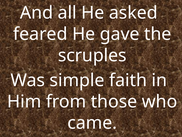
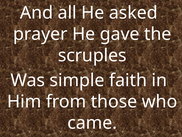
feared: feared -> prayer (40, 34)
